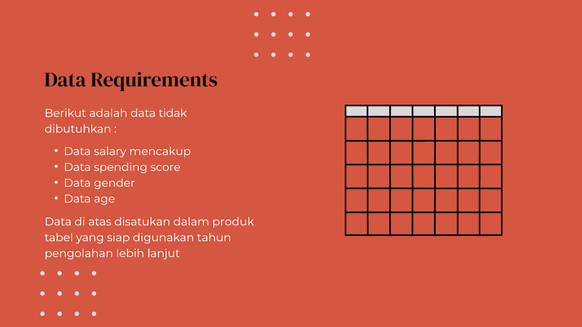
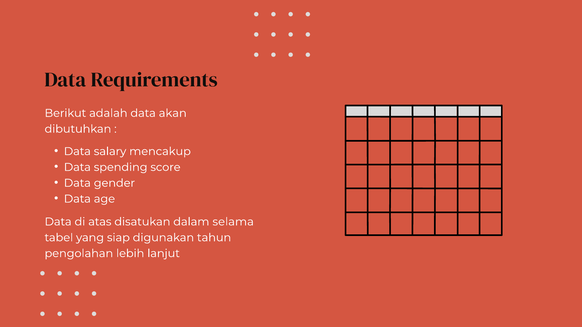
tidak: tidak -> akan (173, 113)
produk: produk -> selama (233, 222)
